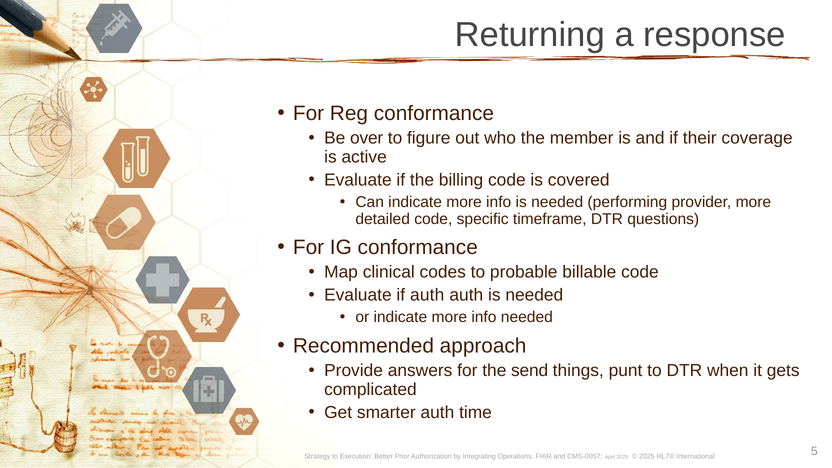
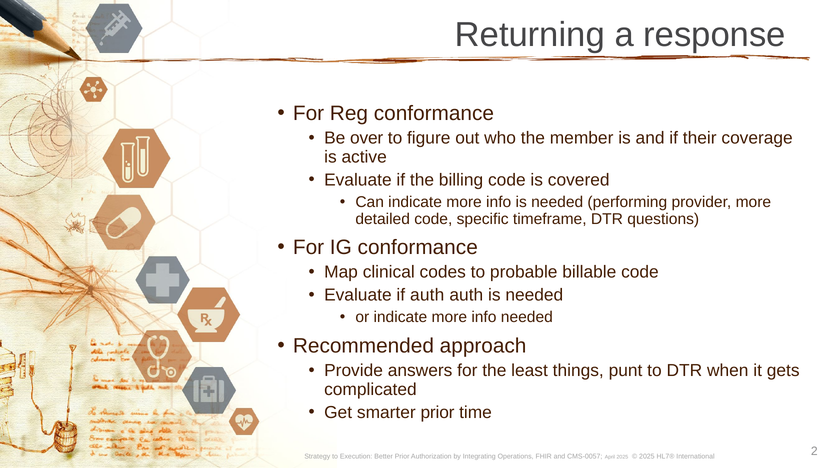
send: send -> least (530, 371)
smarter auth: auth -> prior (438, 412)
5: 5 -> 2 (814, 451)
